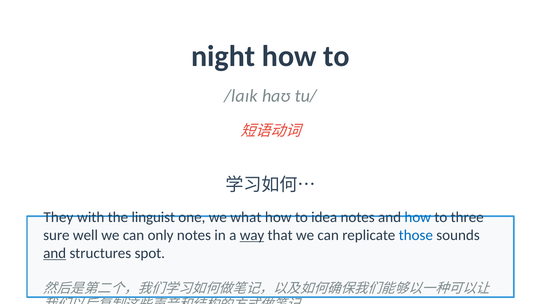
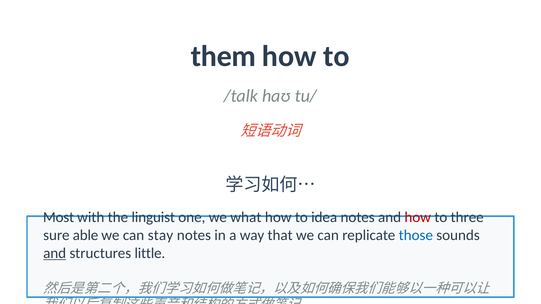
night: night -> them (223, 56)
/laɪk: /laɪk -> /talk (241, 96)
They: They -> Most (59, 217)
how colour: blue -> red (418, 217)
well: well -> able (85, 235)
only: only -> stay (160, 235)
way underline: present -> none (252, 235)
spot: spot -> little (150, 254)
